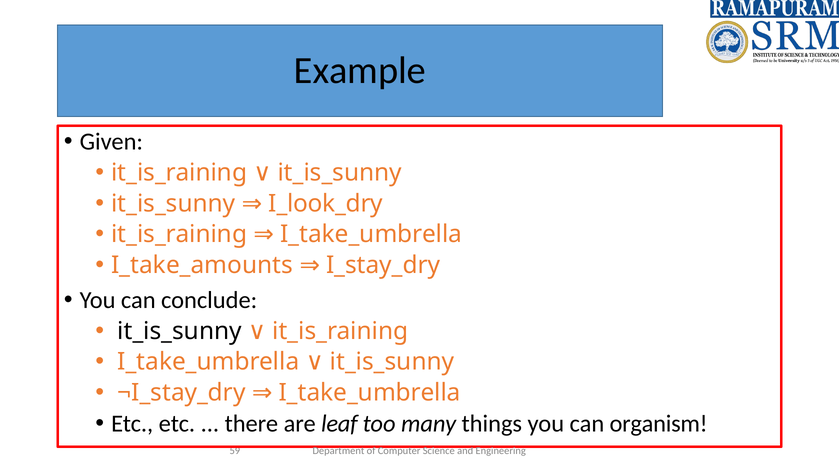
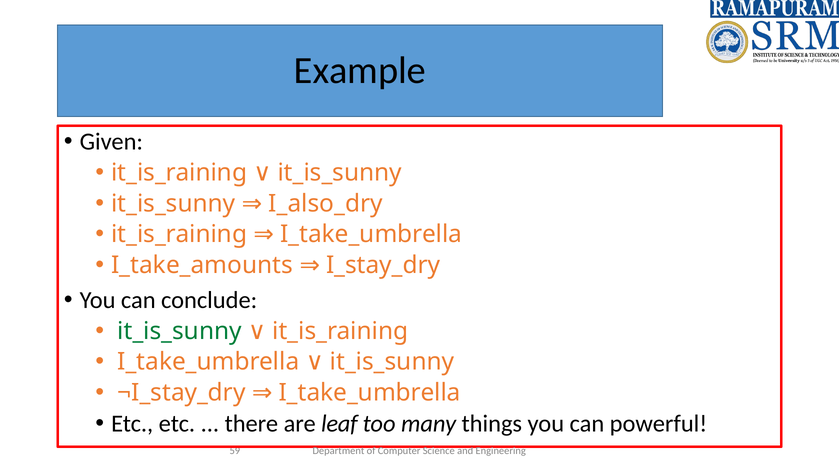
I_look_dry: I_look_dry -> I_also_dry (326, 203)
it_is_sunny colour: black -> green (180, 331)
organism: organism -> powerful (658, 423)
